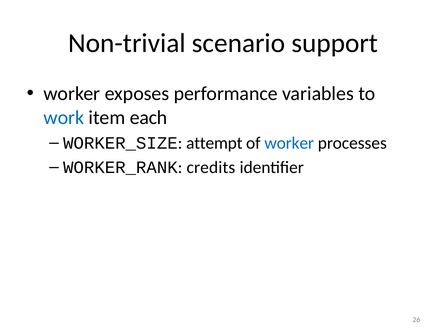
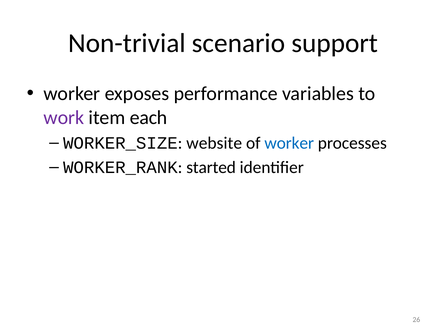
work colour: blue -> purple (64, 118)
attempt: attempt -> website (214, 143)
credits: credits -> started (211, 168)
